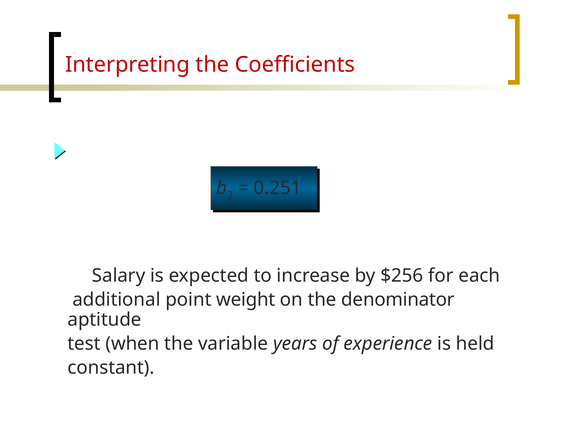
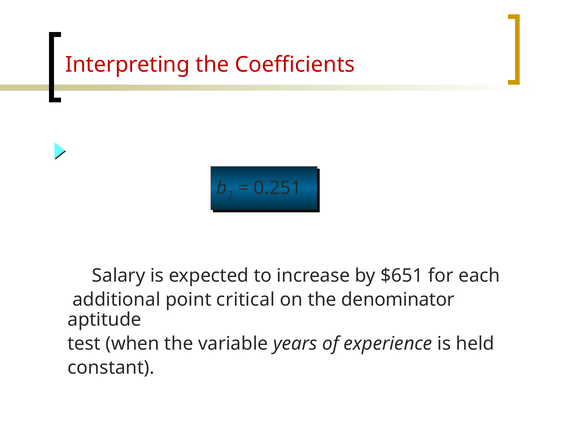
$256: $256 -> $651 (402, 276)
weight: weight -> critical (246, 300)
